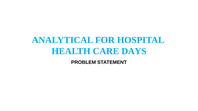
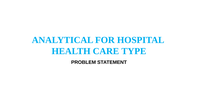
DAYS: DAYS -> TYPE (134, 51)
